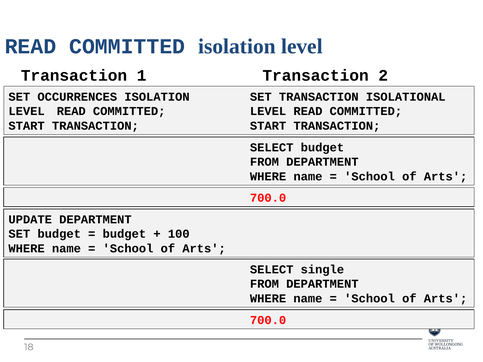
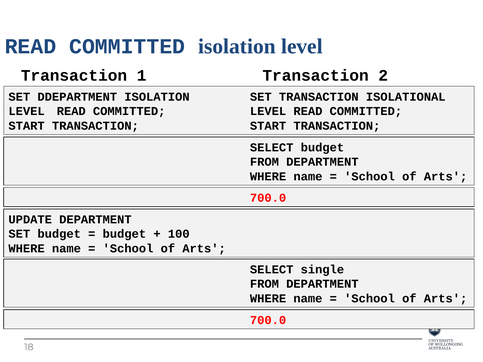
OCCURRENCES: OCCURRENCES -> DDEPARTMENT (77, 97)
